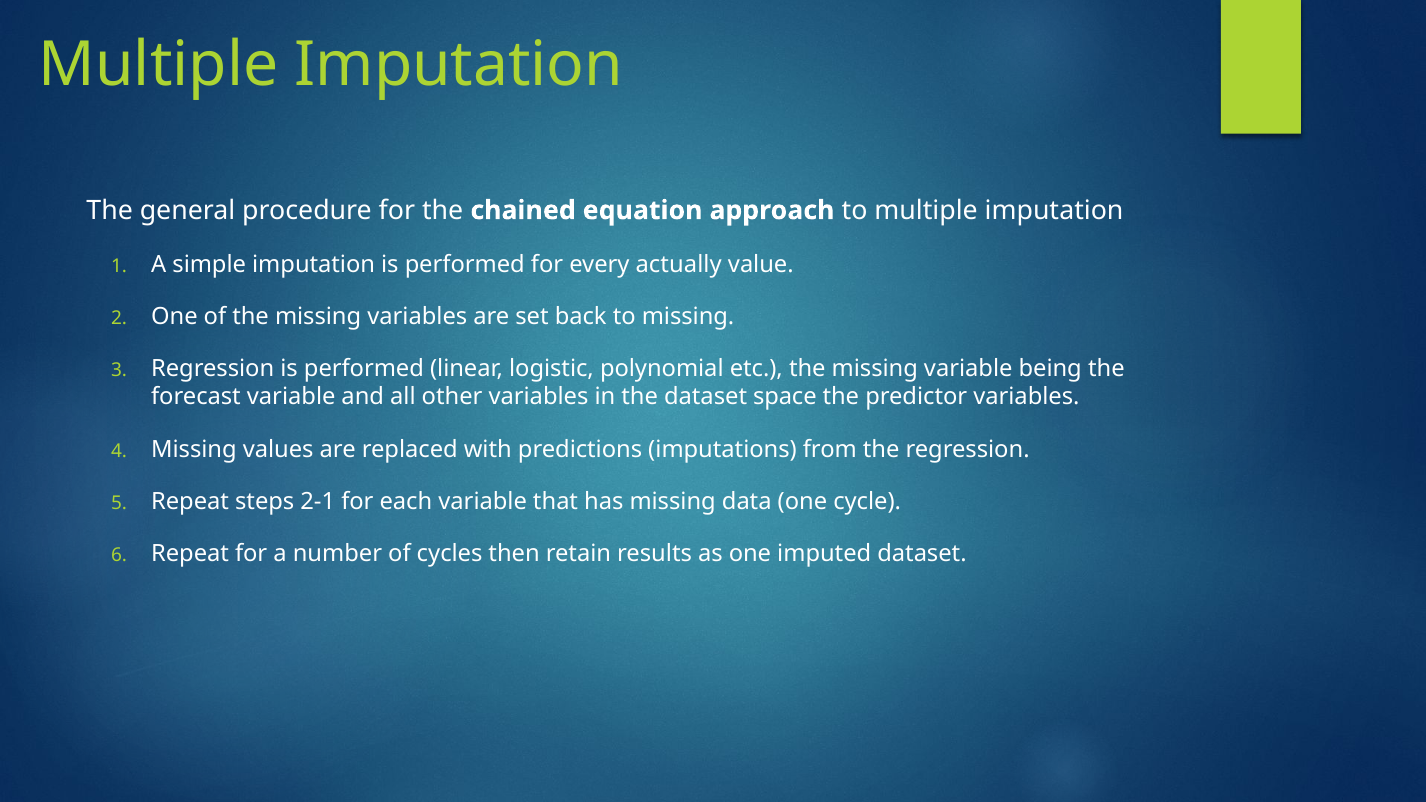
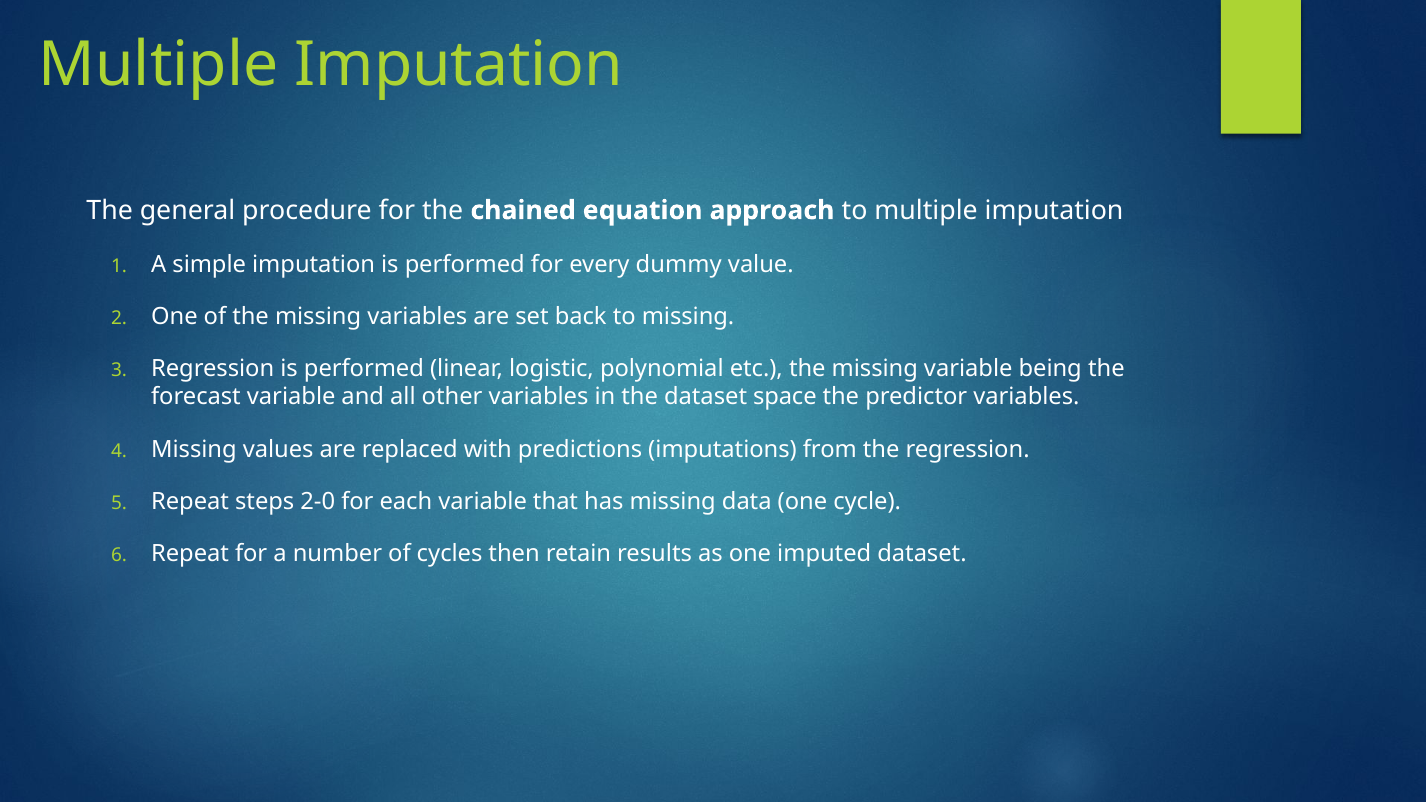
actually: actually -> dummy (679, 264)
2-1: 2-1 -> 2-0 (318, 502)
